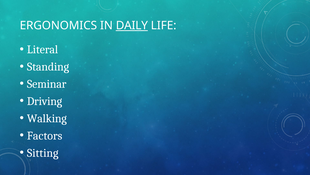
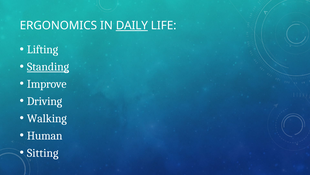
Literal: Literal -> Lifting (43, 49)
Standing underline: none -> present (48, 67)
Seminar: Seminar -> Improve (47, 84)
Factors: Factors -> Human (45, 135)
